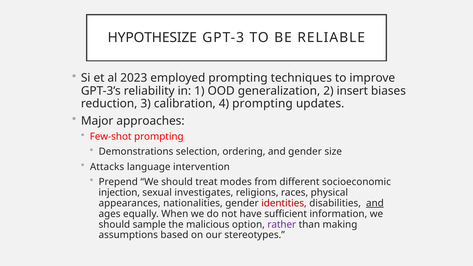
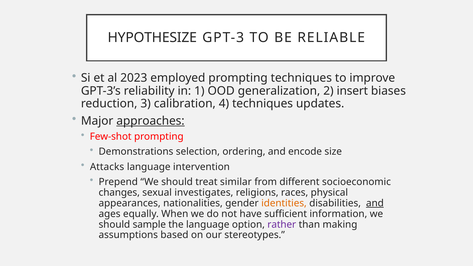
4 prompting: prompting -> techniques (263, 104)
approaches underline: none -> present (150, 121)
and gender: gender -> encode (305, 152)
modes: modes -> similar (236, 182)
injection: injection -> changes (119, 193)
identities colour: red -> orange (284, 203)
the malicious: malicious -> language (208, 224)
